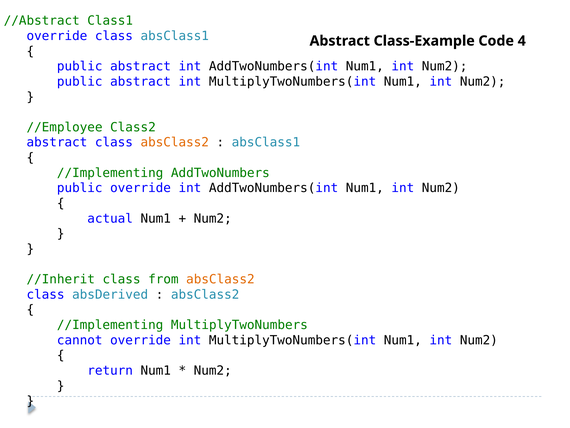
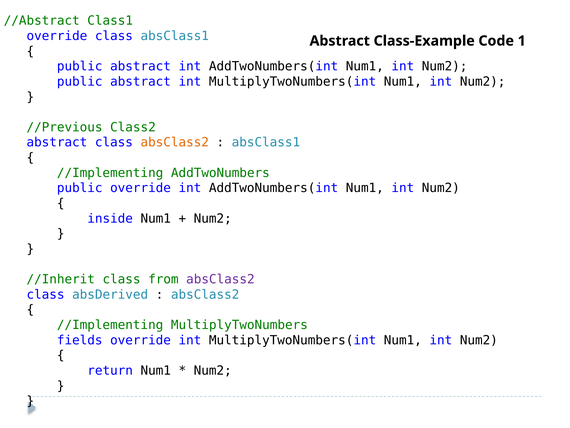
4: 4 -> 1 (522, 41)
//Employee: //Employee -> //Previous (65, 127)
actual: actual -> inside (110, 218)
absClass2 colour: orange -> purple (220, 279)
cannot: cannot -> fields (80, 340)
